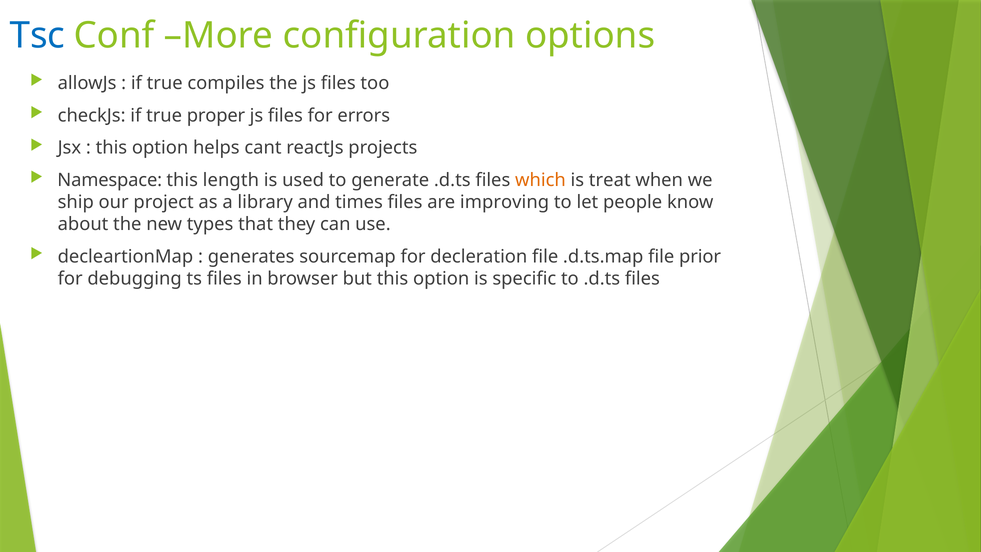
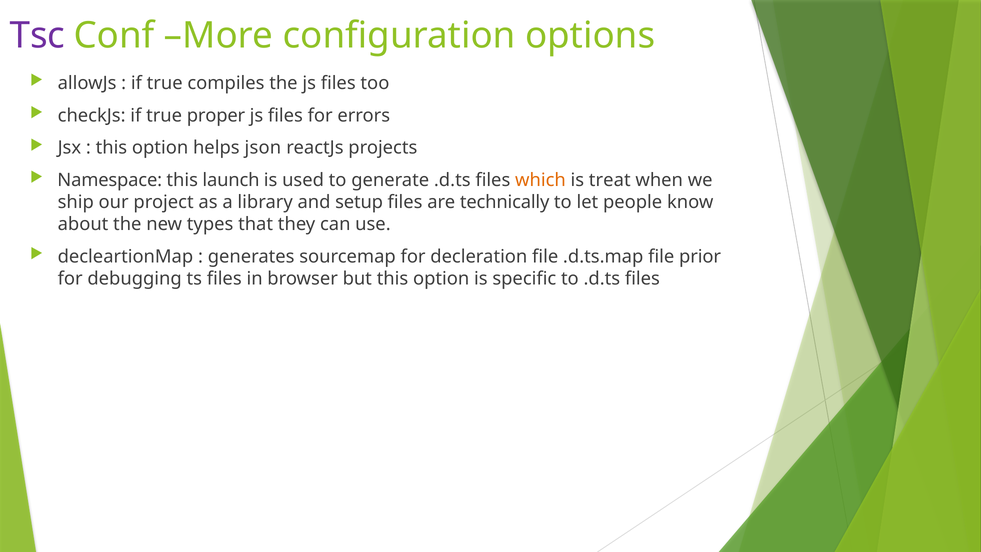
Tsc colour: blue -> purple (37, 36)
cant: cant -> json (263, 148)
length: length -> launch (231, 180)
times: times -> setup (359, 202)
improving: improving -> technically (505, 202)
